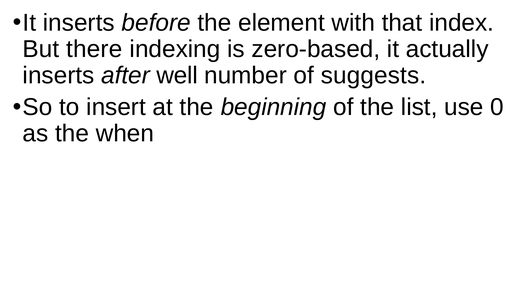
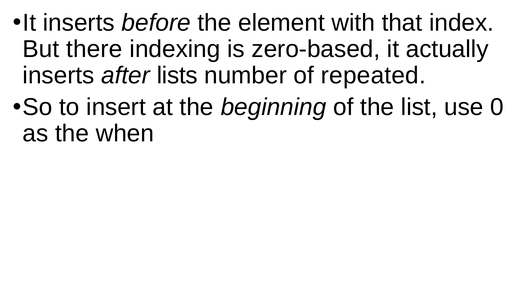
well: well -> lists (177, 75)
suggests: suggests -> repeated (373, 75)
